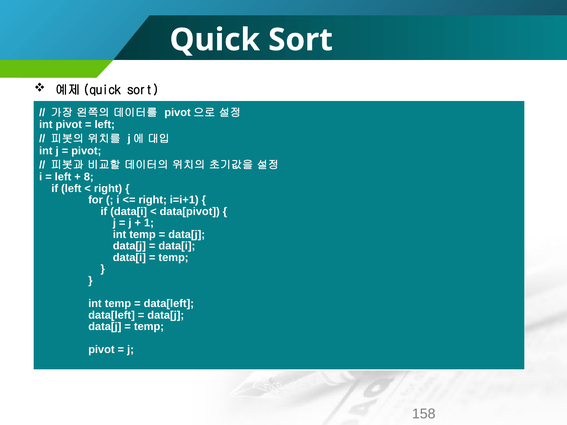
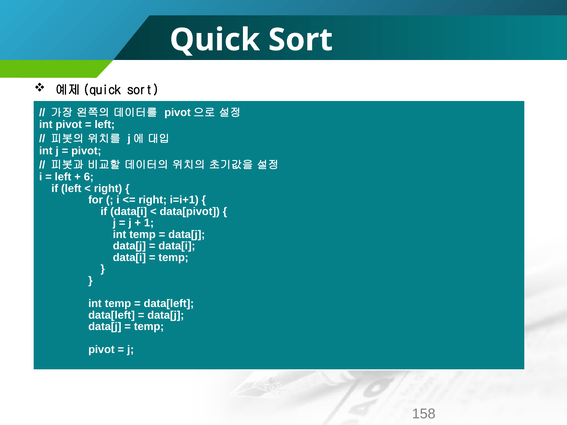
8: 8 -> 6 (89, 177)
